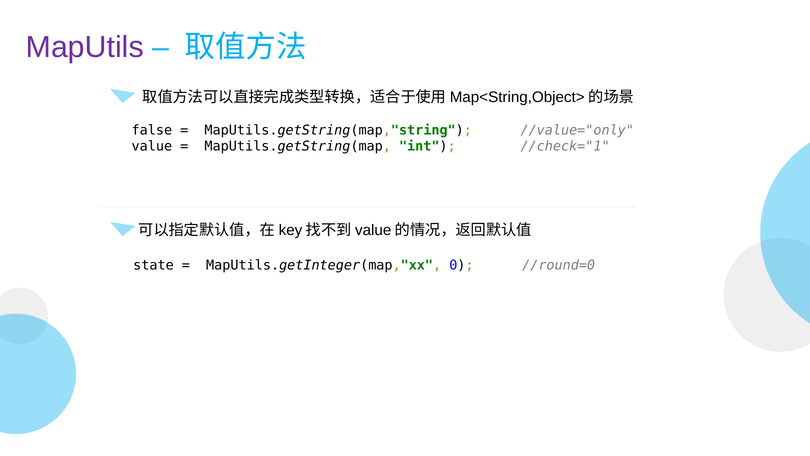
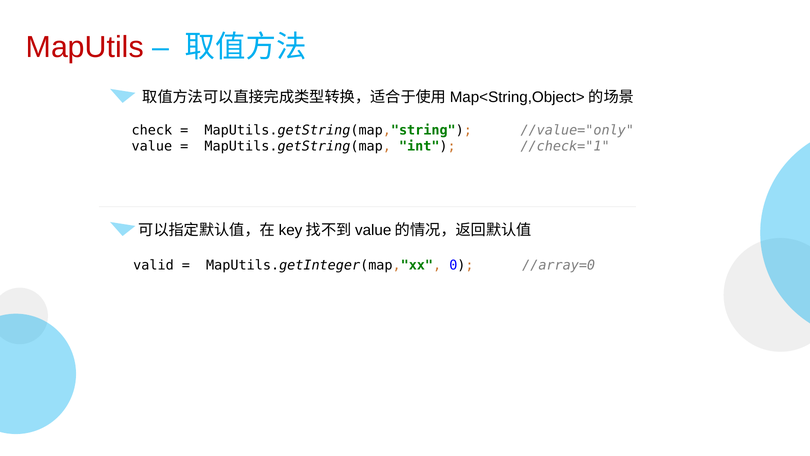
MapUtils colour: purple -> red (85, 47)
false: false -> check (152, 130)
state: state -> valid (154, 265)
//round=0: //round=0 -> //array=0 (559, 265)
